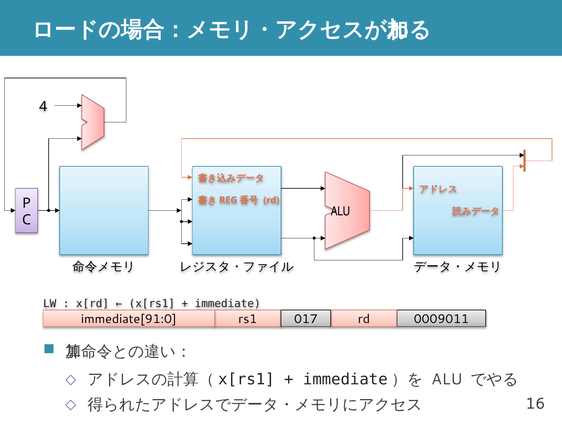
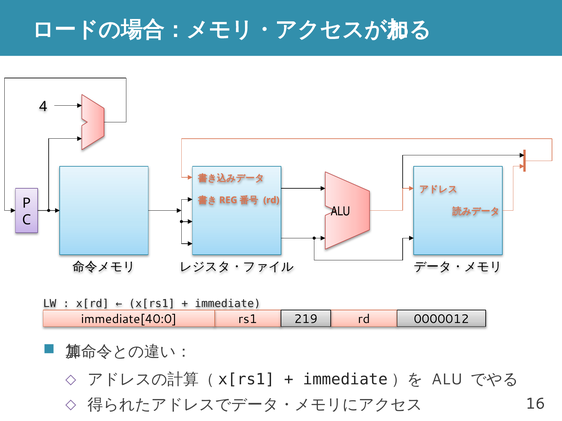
immediate[91:0: immediate[91:0 -> immediate[40:0 (129, 319)
017: 017 -> 219 (306, 319)
0009011: 0009011 -> 0000012 (441, 319)
